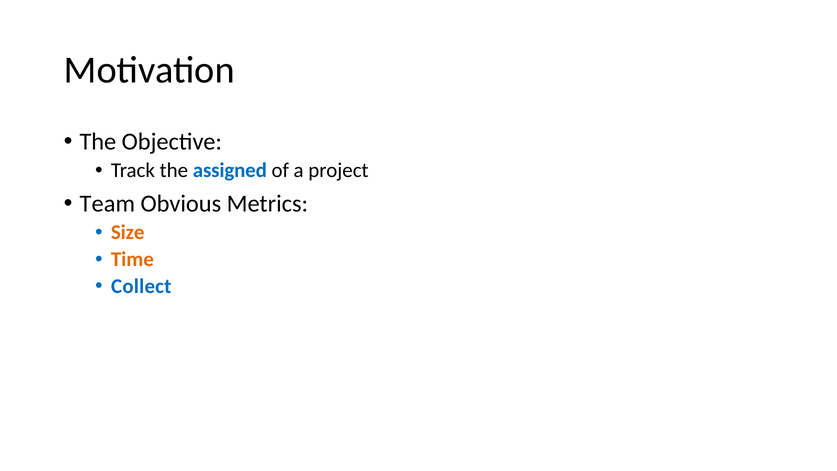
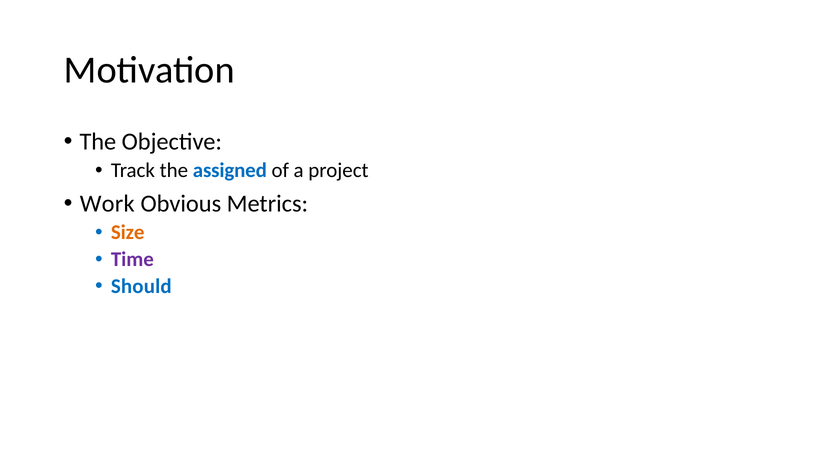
Team: Team -> Work (107, 204)
Time colour: orange -> purple (132, 259)
Collect: Collect -> Should (141, 286)
